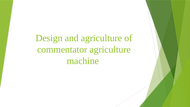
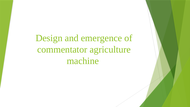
and agriculture: agriculture -> emergence (101, 38)
